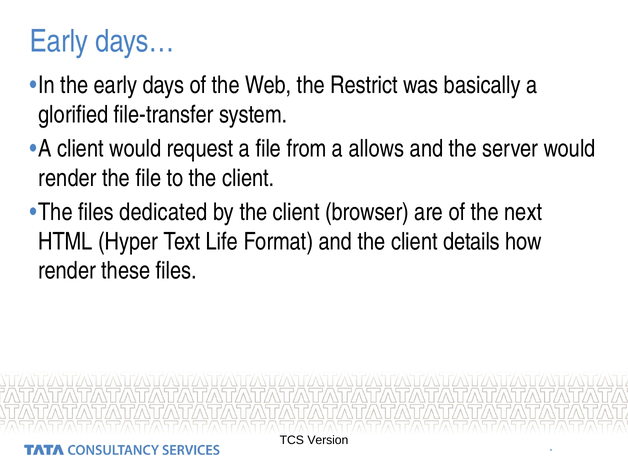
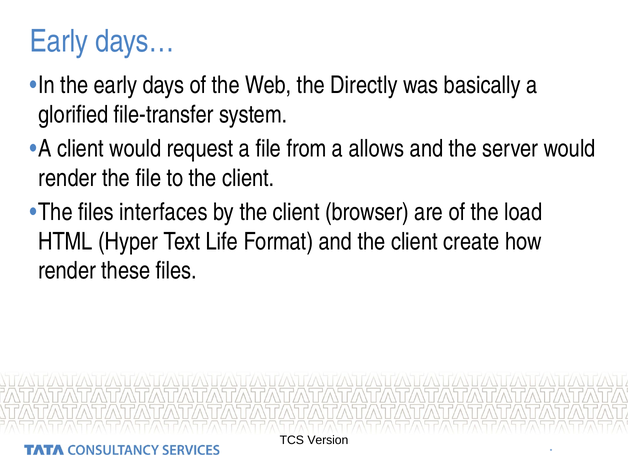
Restrict: Restrict -> Directly (364, 85)
dedicated: dedicated -> interfaces (163, 212)
next: next -> load (523, 212)
details: details -> create (471, 242)
